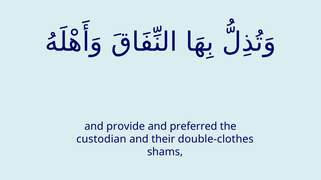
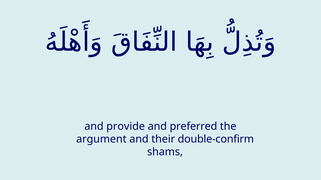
custodian: custodian -> argument (101, 140)
double-clothes: double-clothes -> double-confirm (216, 140)
